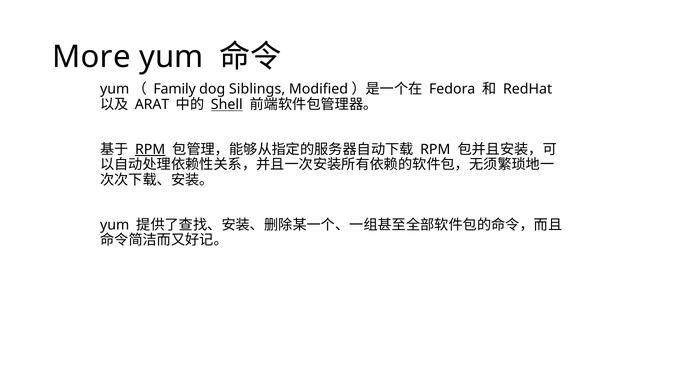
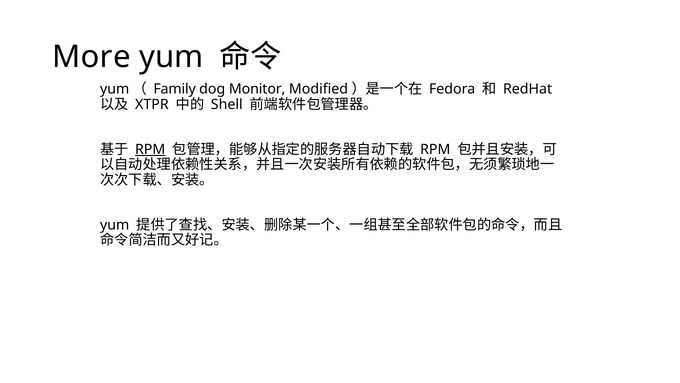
Siblings: Siblings -> Monitor (257, 89)
ARAT: ARAT -> XTPR (152, 104)
Shell underline: present -> none (227, 104)
